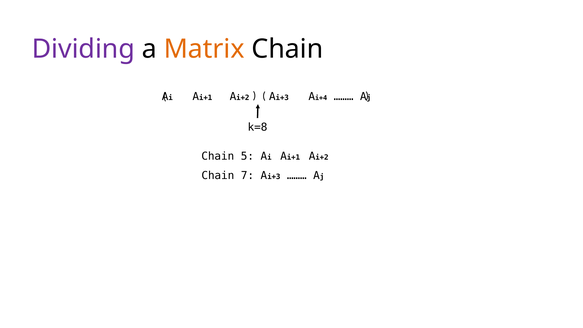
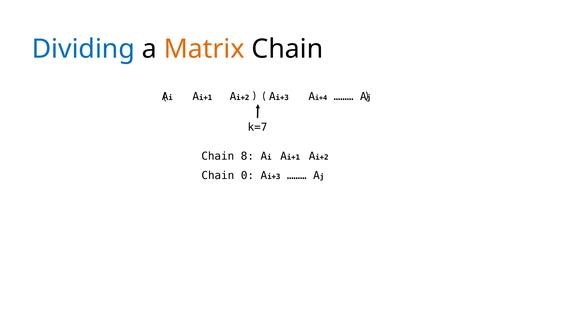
Dividing colour: purple -> blue (83, 49)
k=8: k=8 -> k=7 (258, 127)
5: 5 -> 8 (247, 156)
7: 7 -> 0 (247, 175)
